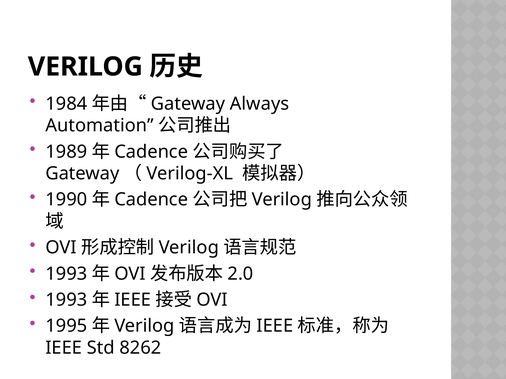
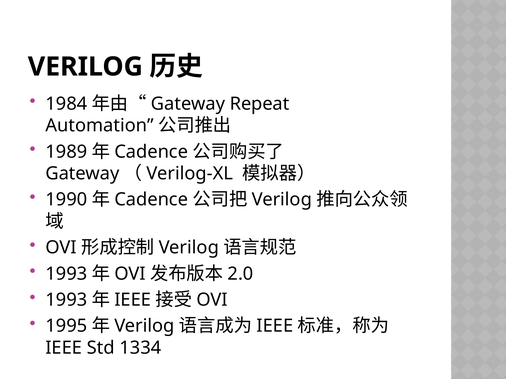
Always: Always -> Repeat (260, 104)
8262: 8262 -> 1334 (140, 348)
